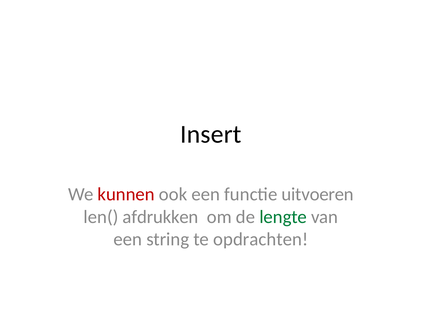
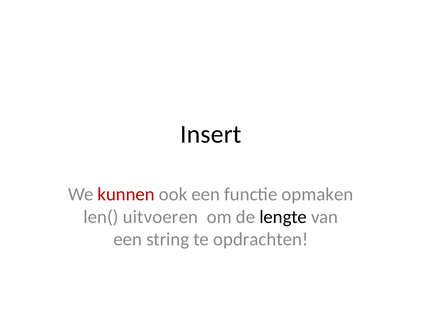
uitvoeren: uitvoeren -> opmaken (318, 194)
afdrukken: afdrukken -> uitvoeren (160, 217)
lengte colour: green -> black (283, 217)
